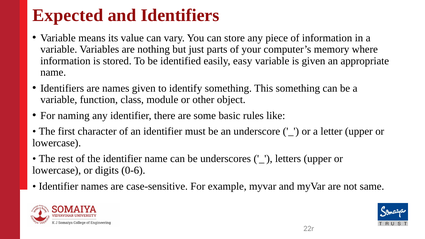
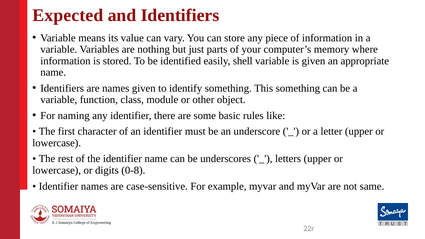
easy: easy -> shell (243, 61)
0-6: 0-6 -> 0-8 (133, 170)
